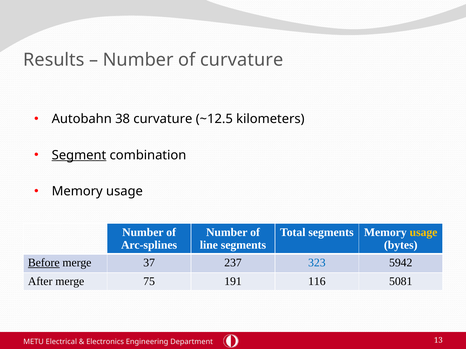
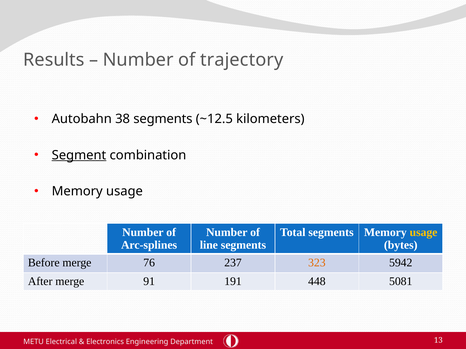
of curvature: curvature -> trajectory (242, 60)
38 curvature: curvature -> segments (163, 119)
Before underline: present -> none (44, 263)
37: 37 -> 76 (149, 263)
323 colour: blue -> orange (317, 263)
75: 75 -> 91 (149, 282)
116: 116 -> 448 (317, 282)
